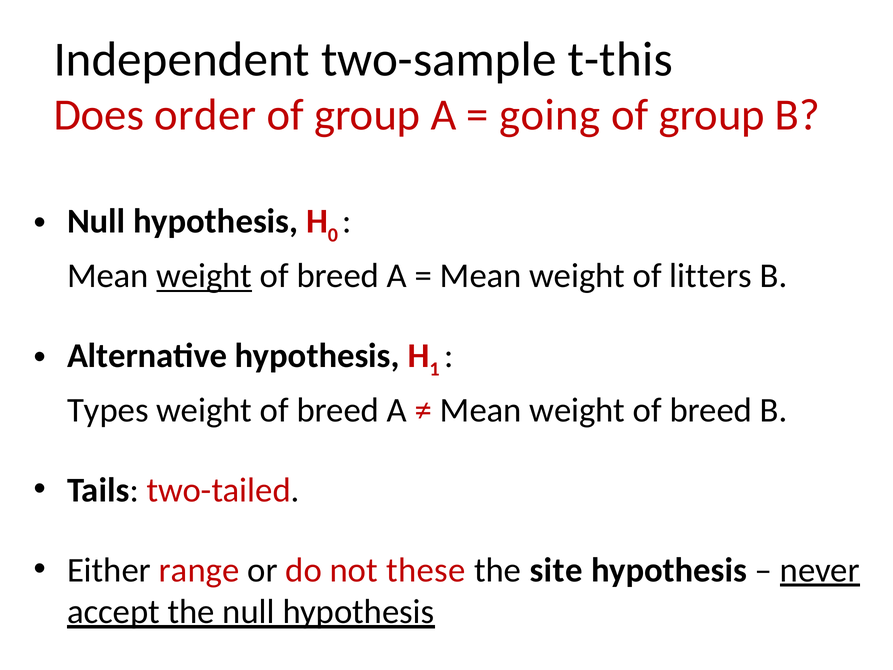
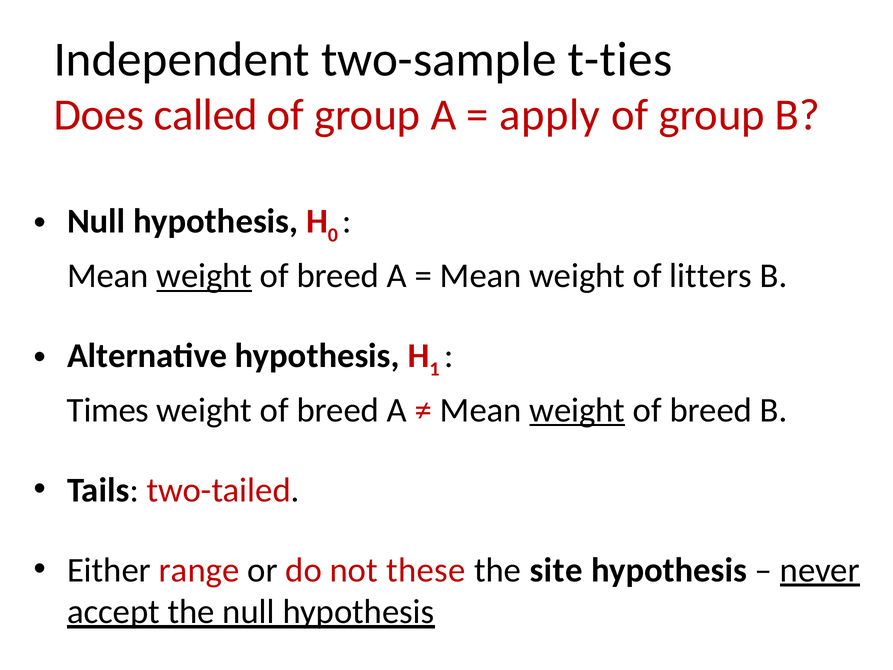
t-this: t-this -> t-ties (620, 59)
order: order -> called (206, 115)
going: going -> apply (550, 115)
Types: Types -> Times (108, 410)
weight underline: none -> present (577, 410)
